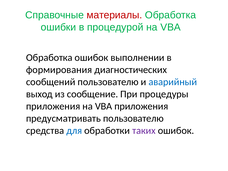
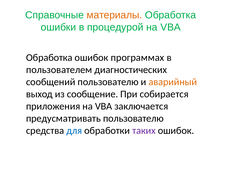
материалы colour: red -> orange (114, 15)
выполнении: выполнении -> программах (137, 58)
формирования: формирования -> пользователем (59, 70)
аварийный colour: blue -> orange (173, 82)
процедуры: процедуры -> собирается (164, 94)
VBA приложения: приложения -> заключается (141, 106)
